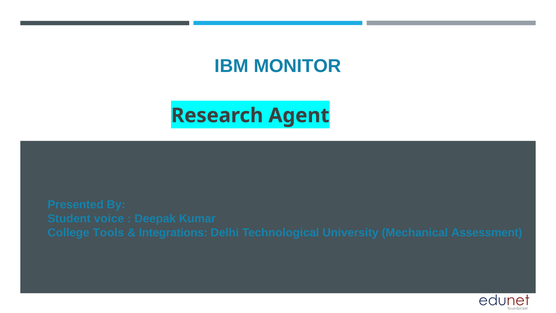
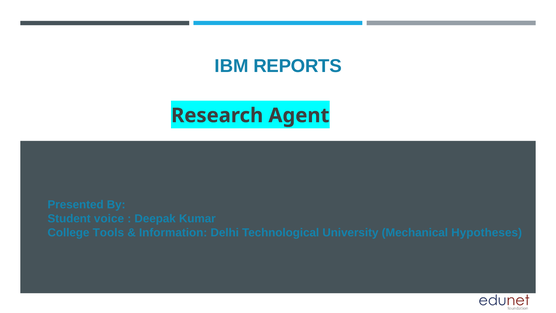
MONITOR: MONITOR -> REPORTS (298, 66)
Integrations: Integrations -> Information (173, 232)
Assessment: Assessment -> Hypotheses (487, 232)
